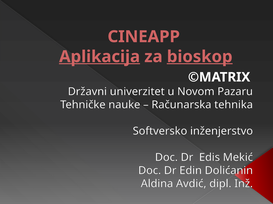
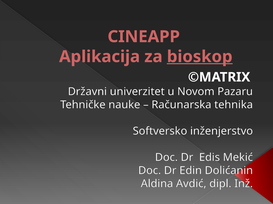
Aplikacija underline: present -> none (100, 57)
